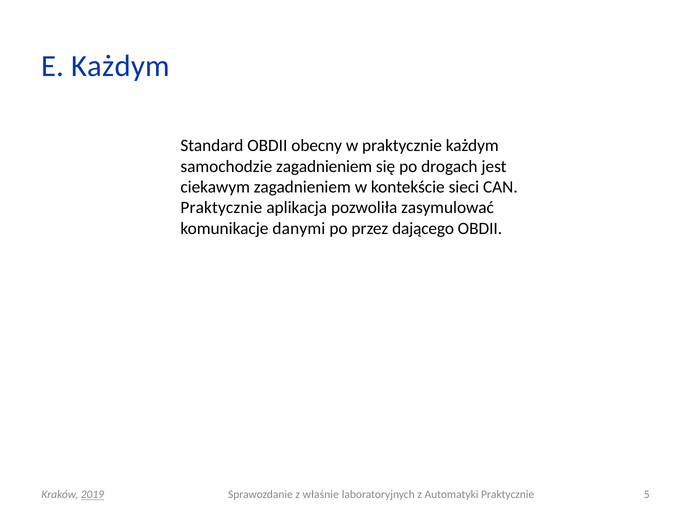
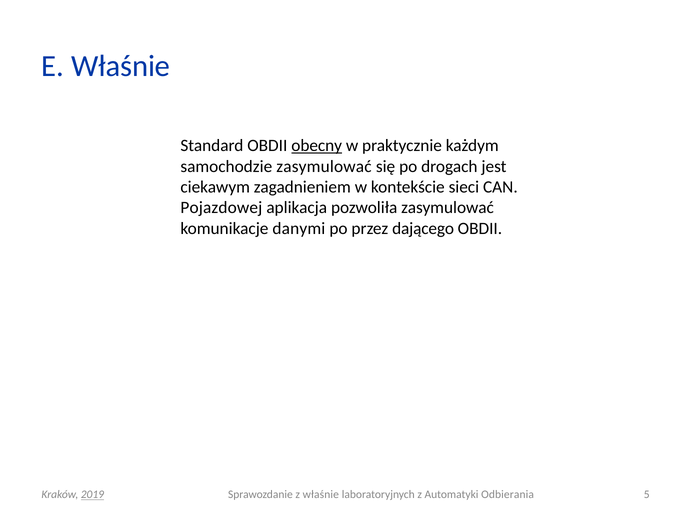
E Każdym: Każdym -> Właśnie (121, 66)
obecny underline: none -> present (317, 146)
samochodzie zagadnieniem: zagadnieniem -> zasymulować (324, 166)
Praktycznie: Praktycznie -> Pojazdowej (221, 208)
Automatyki Praktycznie: Praktycznie -> Odbierania (508, 495)
